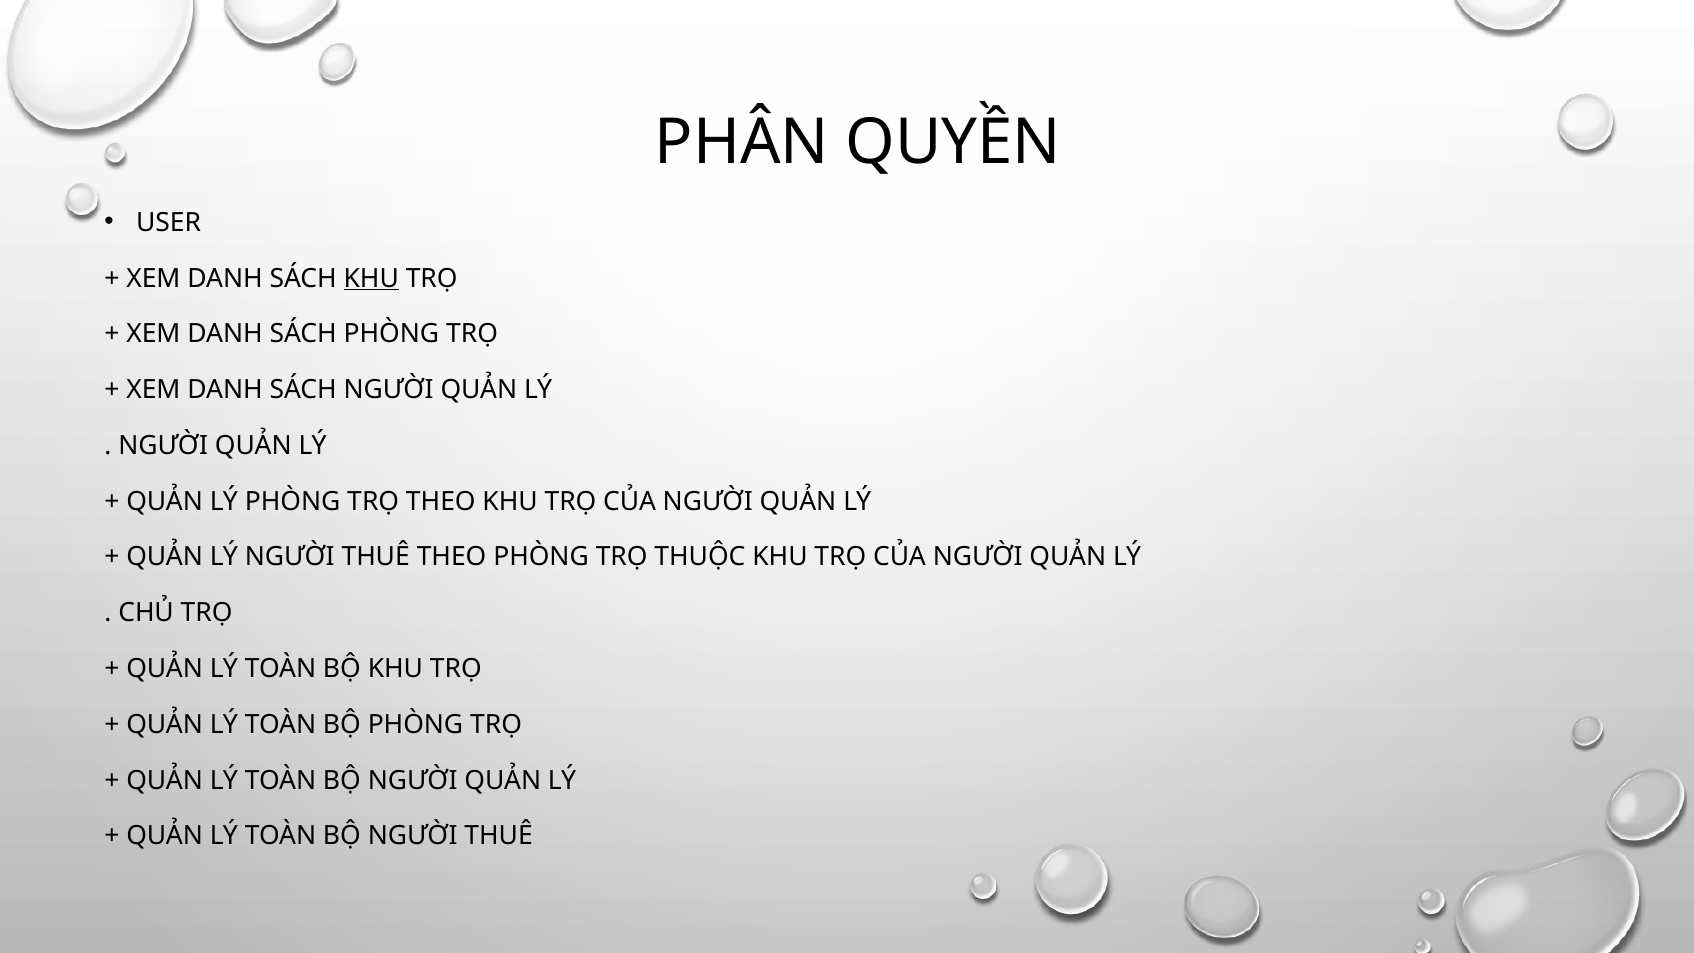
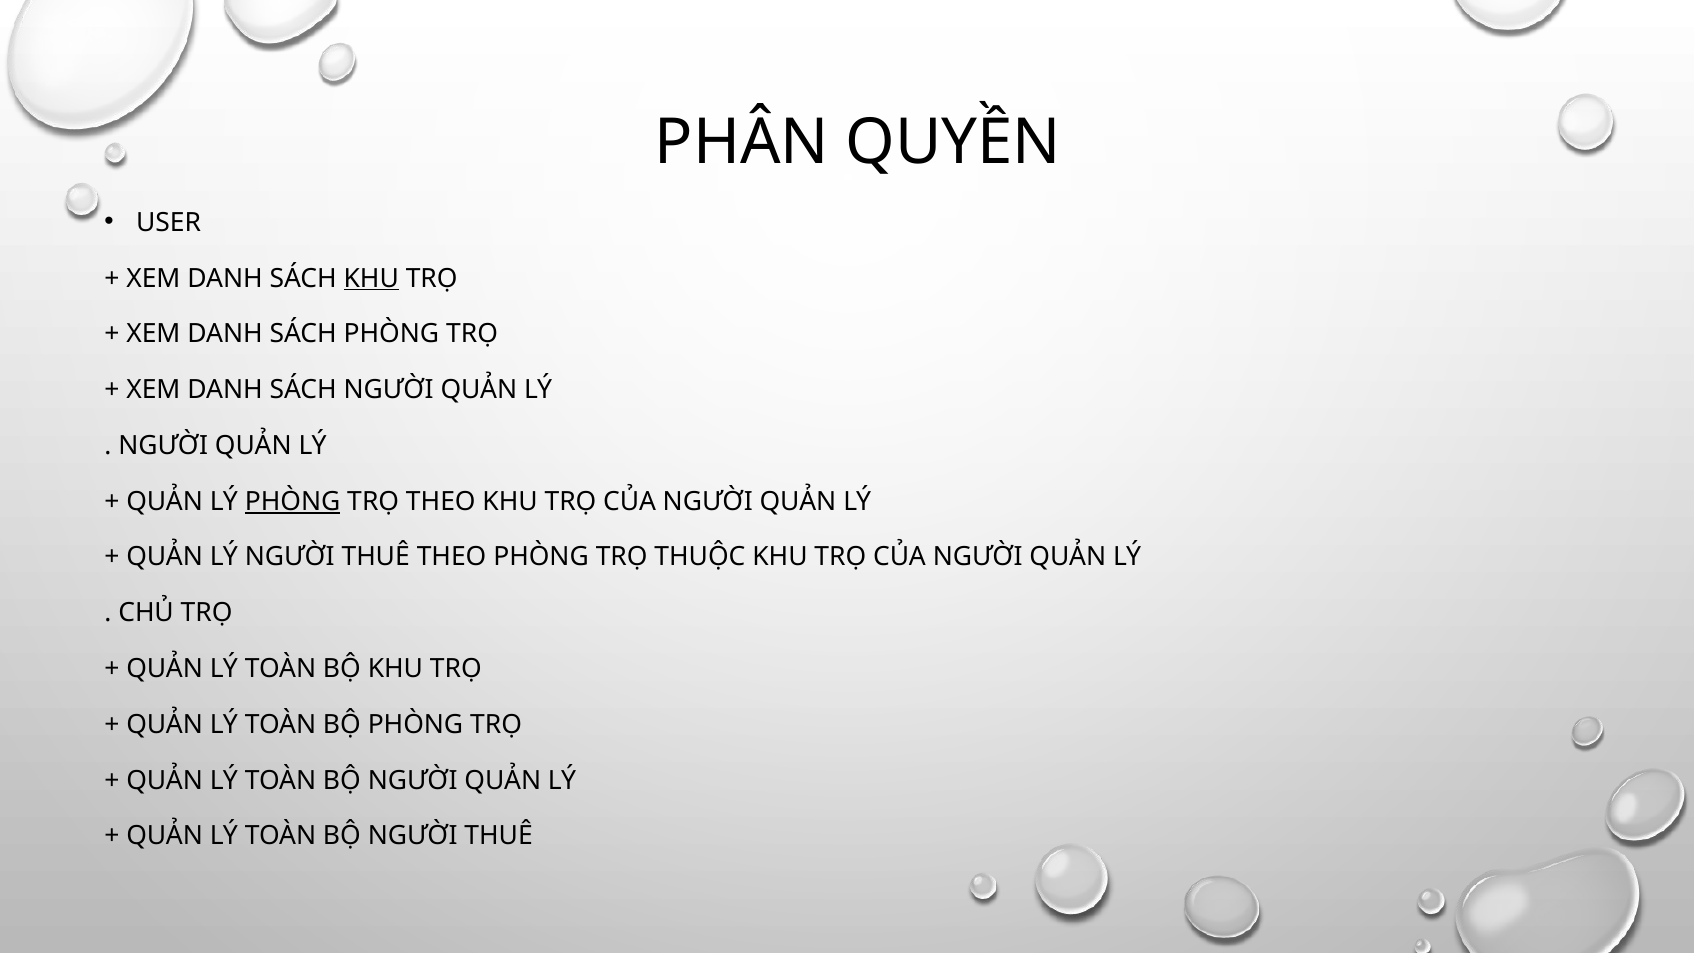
PHÒNG underline: none -> present (293, 501)
